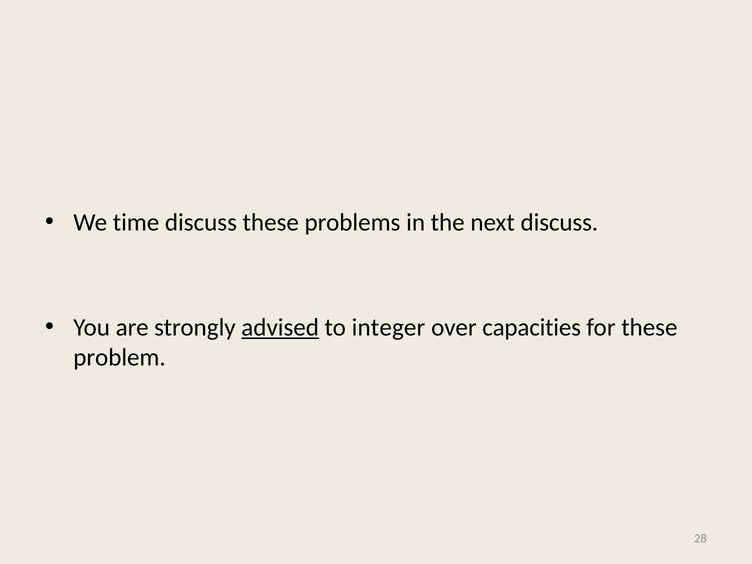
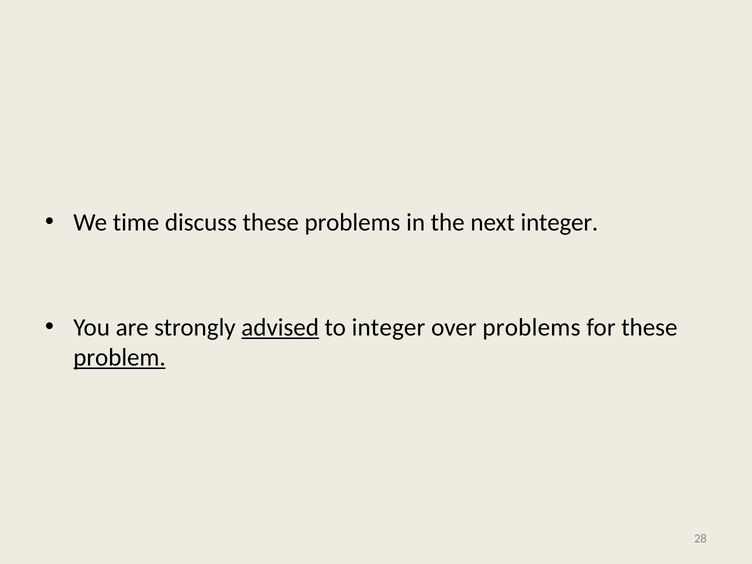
next discuss: discuss -> integer (559, 222)
over capacities: capacities -> problems (531, 328)
problem underline: none -> present (120, 358)
